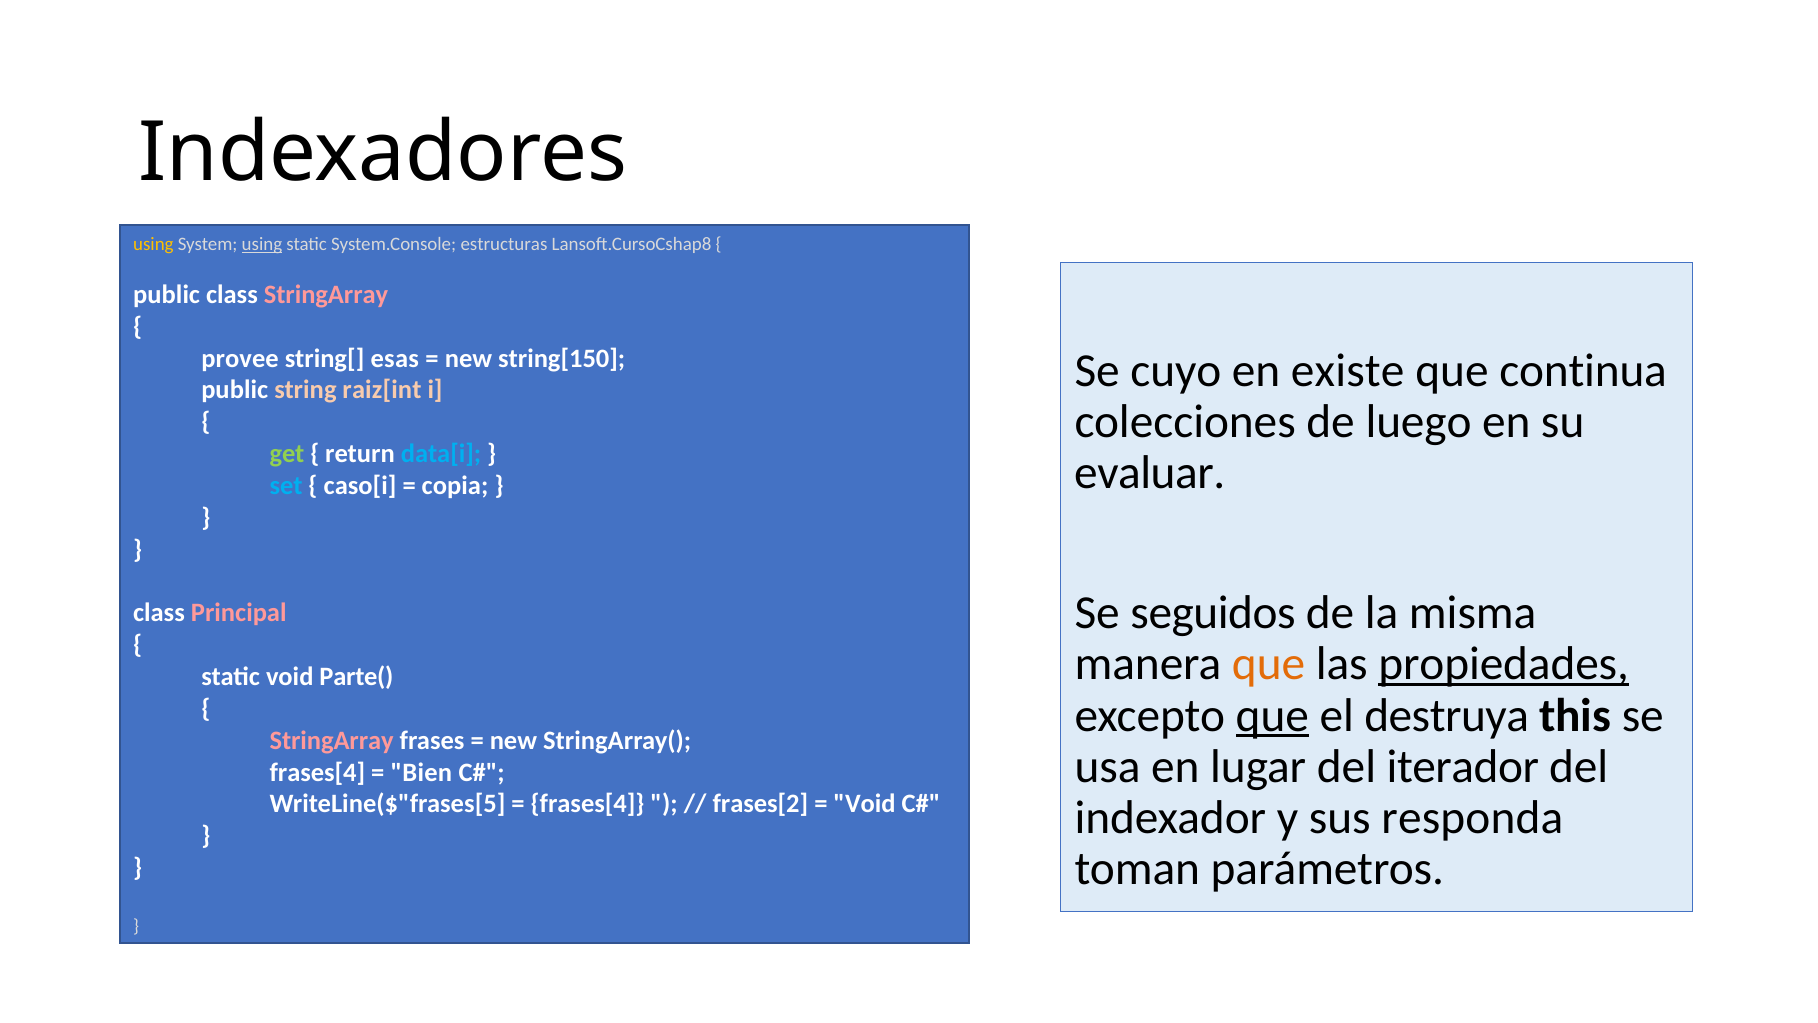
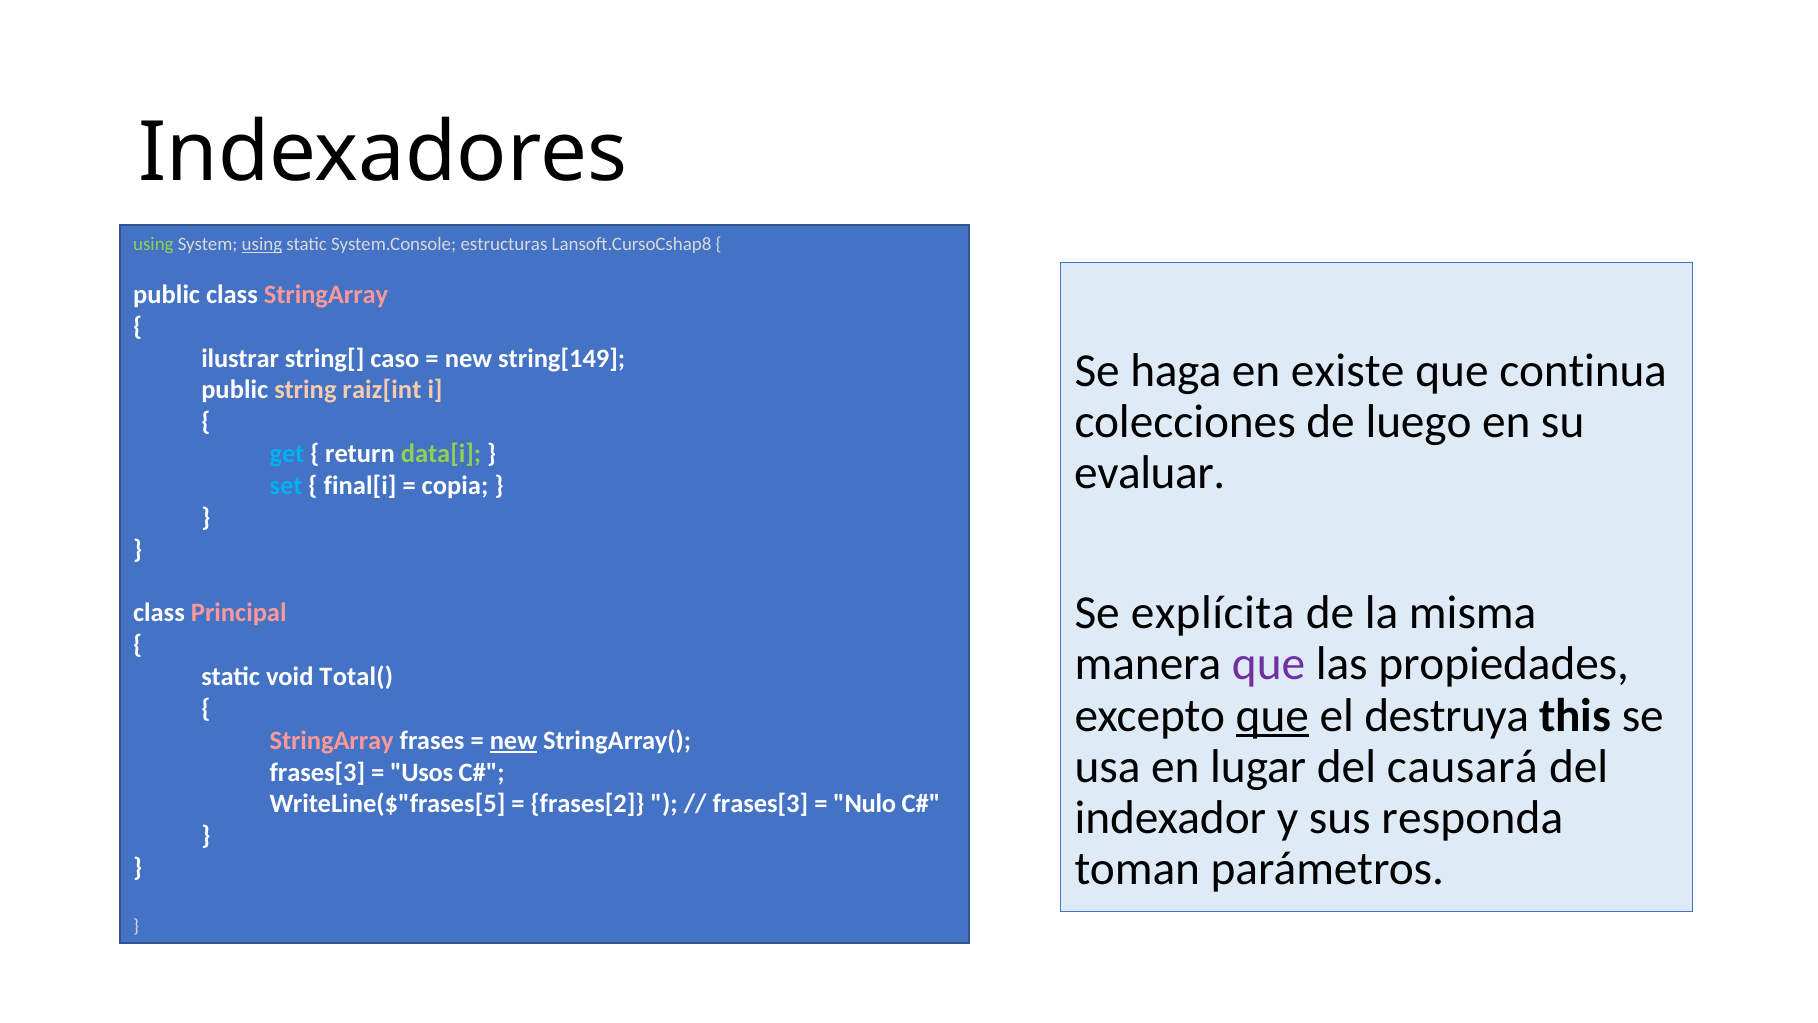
using colour: yellow -> light green (153, 244)
provee: provee -> ilustrar (240, 358)
esas: esas -> caso (395, 358)
string[150: string[150 -> string[149 (562, 358)
cuyo: cuyo -> haga (1176, 371)
get colour: light green -> light blue (287, 454)
data[i colour: light blue -> light green (441, 454)
caso[i: caso[i -> final[i (360, 486)
seguidos: seguidos -> explícita (1213, 613)
que colour: orange -> purple (1269, 664)
propiedades underline: present -> none (1504, 664)
Parte(: Parte( -> Total( (356, 677)
new underline: none -> present (513, 740)
iterador: iterador -> causará (1462, 766)
frases[4: frases[4 -> frases[3 (317, 772)
Bien: Bien -> Usos (422, 772)
frases[4: frases[4 -> frases[2 (588, 804)
frases[2: frases[2 -> frases[3 (760, 804)
Void: Void -> Nulo (865, 804)
